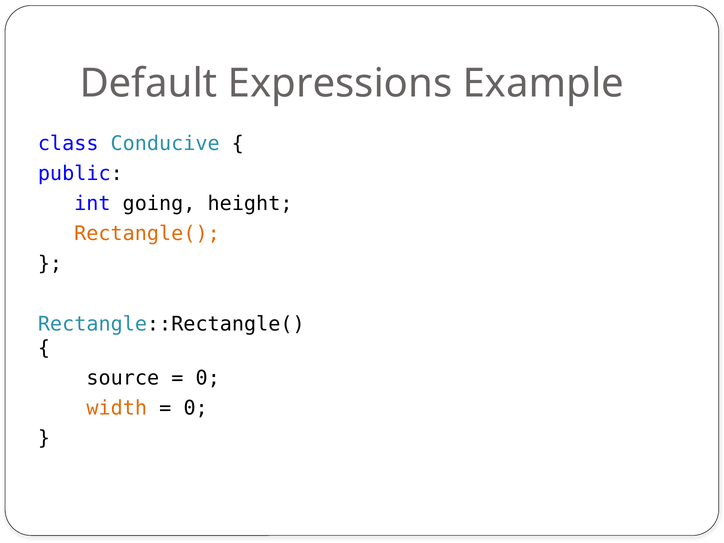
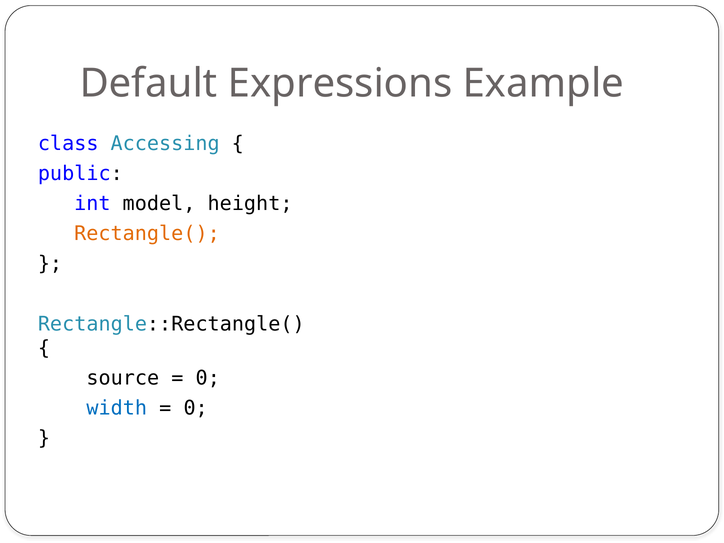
Conducive: Conducive -> Accessing (165, 144)
going: going -> model (159, 204)
width colour: orange -> blue (117, 408)
